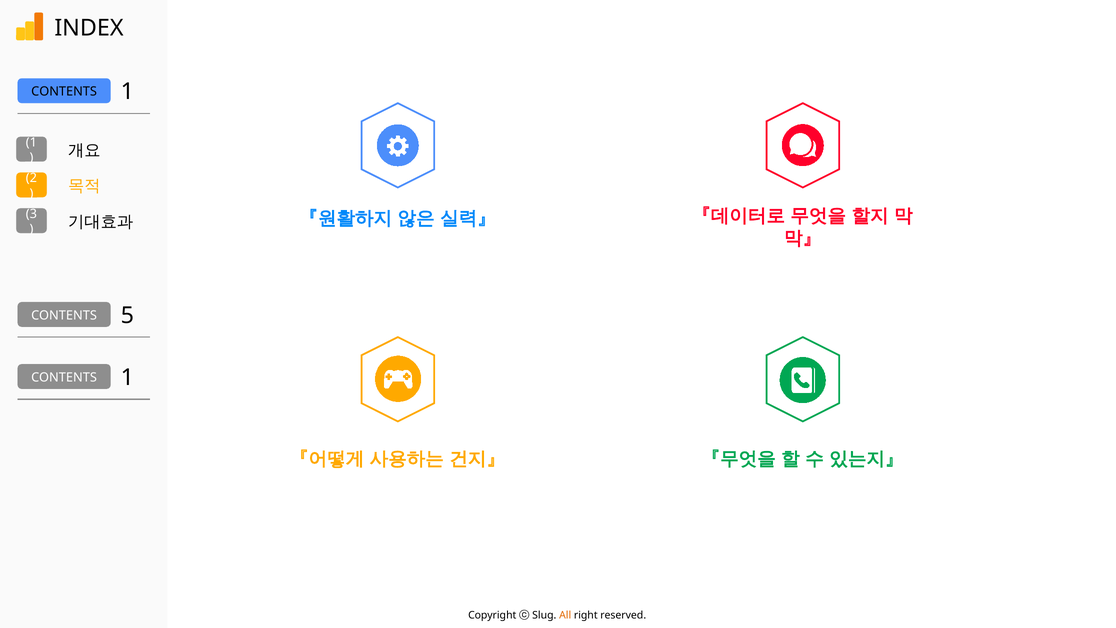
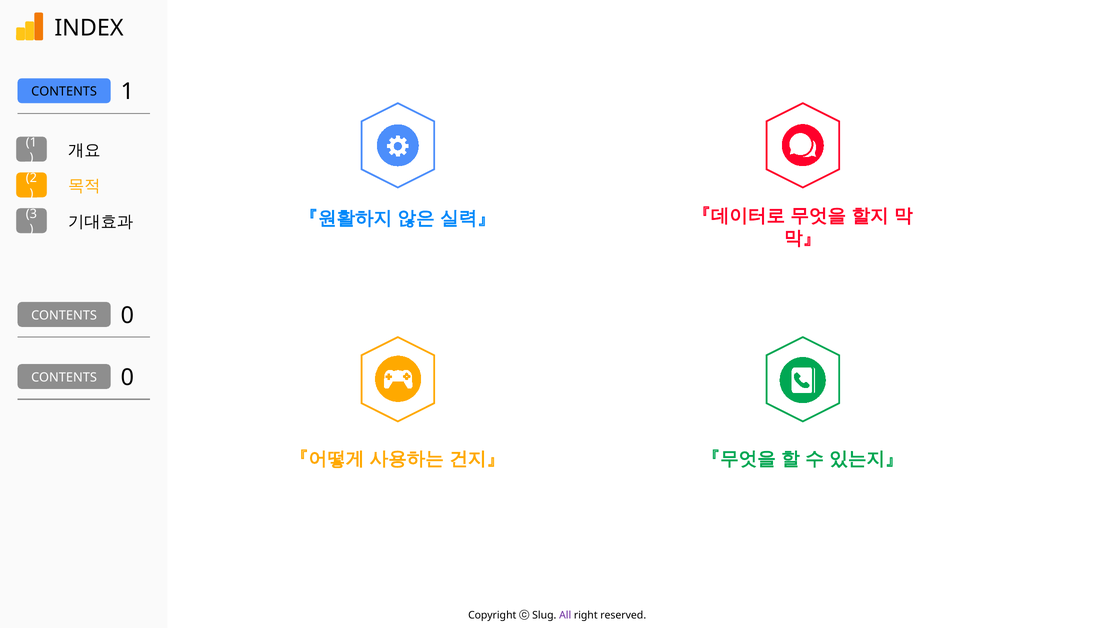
5: 5 -> 0 (127, 315)
1: 1 -> 0 (127, 377)
All colour: orange -> purple (565, 615)
